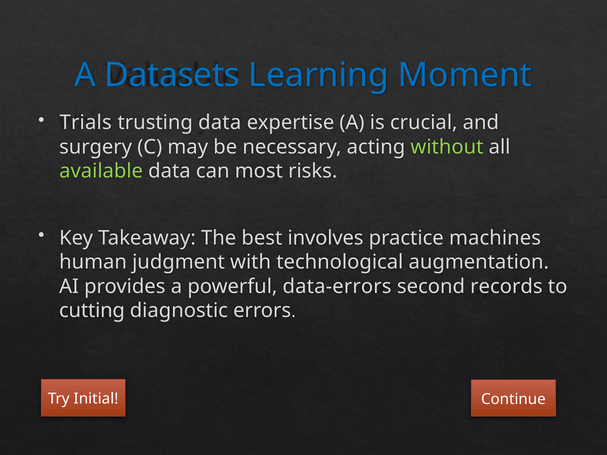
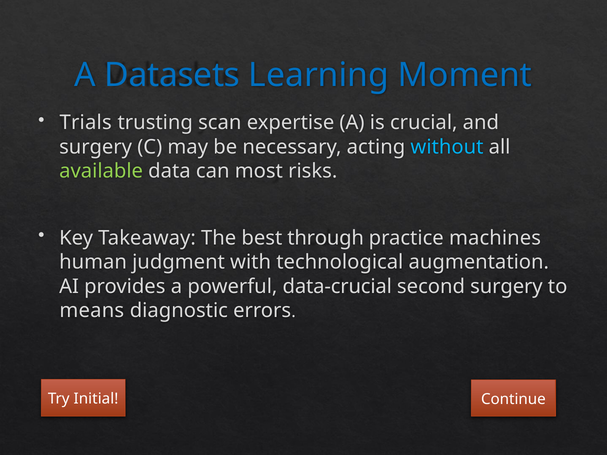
trusting data: data -> scan (220, 123)
without colour: light green -> light blue (447, 147)
involves: involves -> through (326, 238)
data-errors: data-errors -> data-crucial (337, 287)
second records: records -> surgery (506, 287)
cutting: cutting -> means (92, 311)
